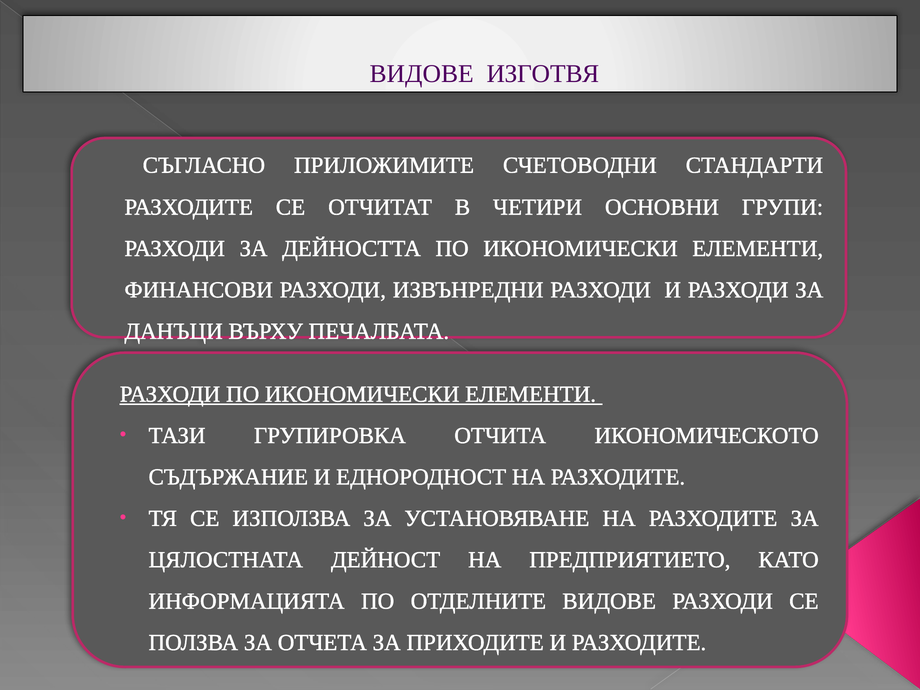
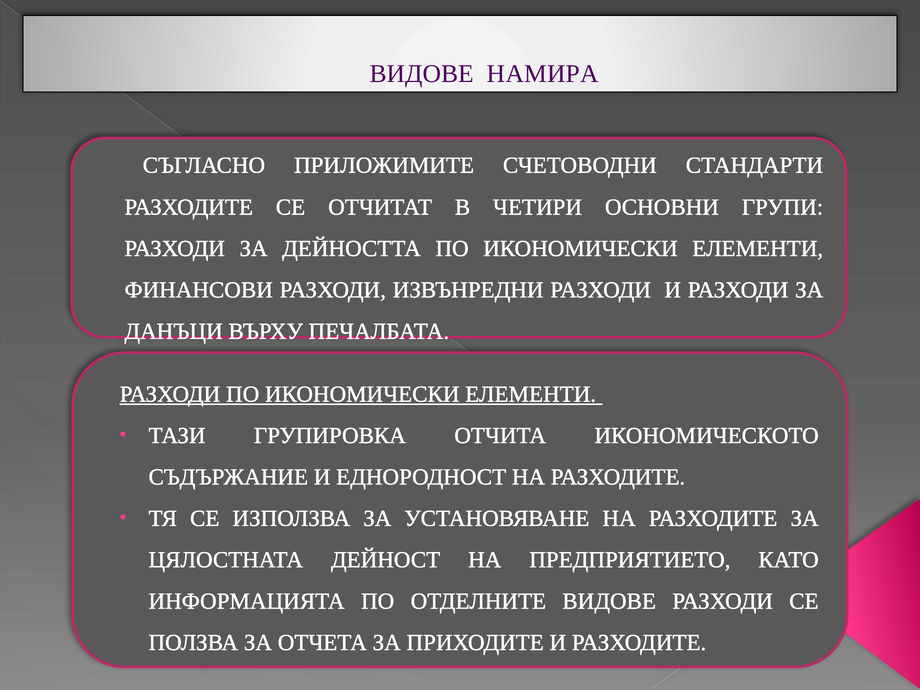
ИЗГОТВЯ: ИЗГОТВЯ -> НАМИРА (543, 74)
